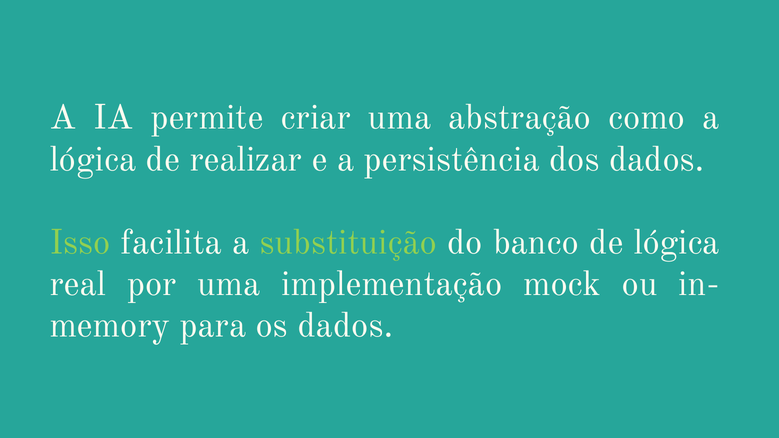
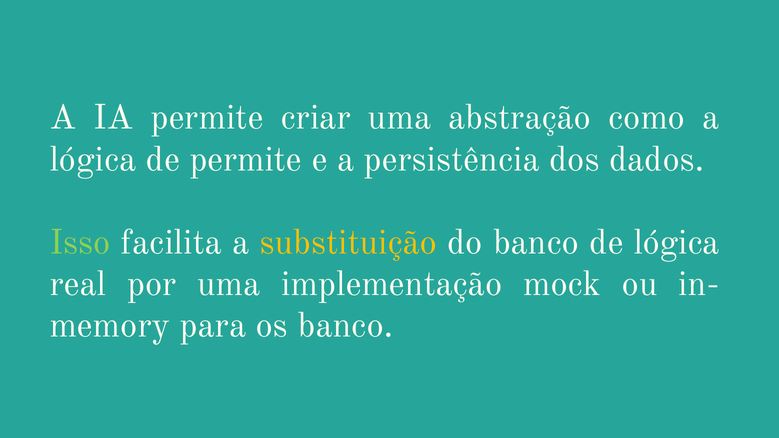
de realizar: realizar -> permite (246, 159)
substituição colour: light green -> yellow (348, 242)
os dados: dados -> banco (346, 325)
